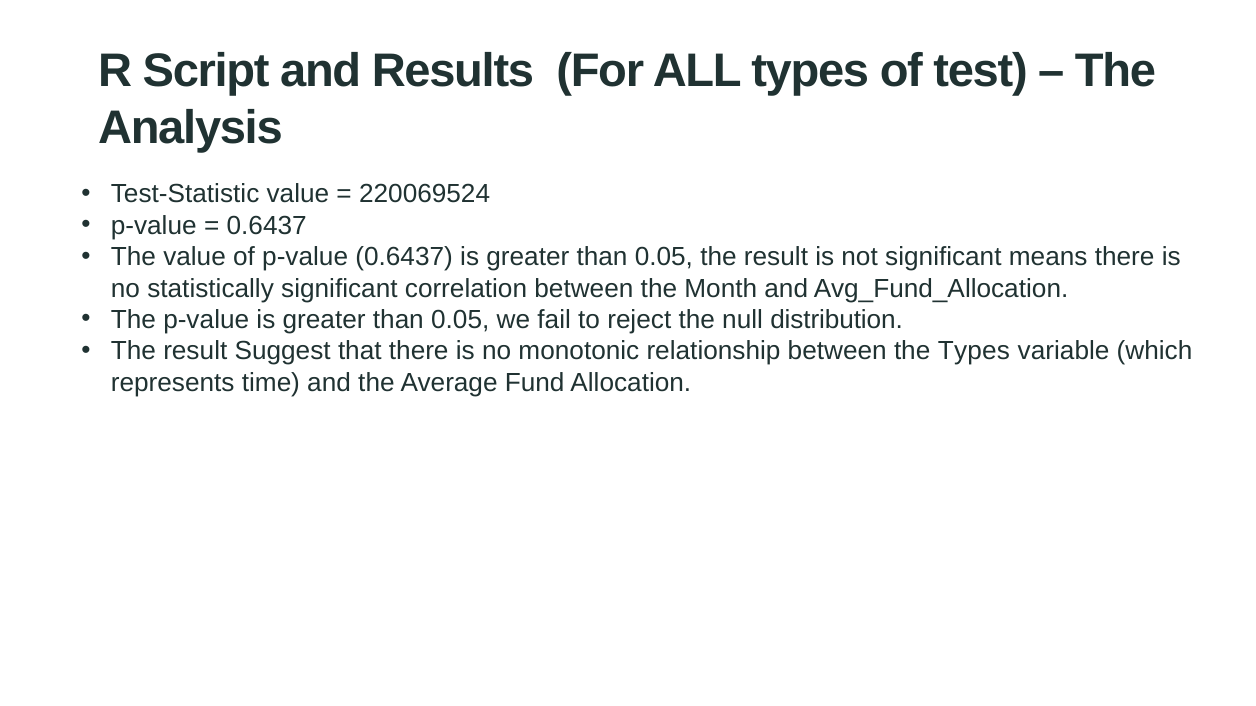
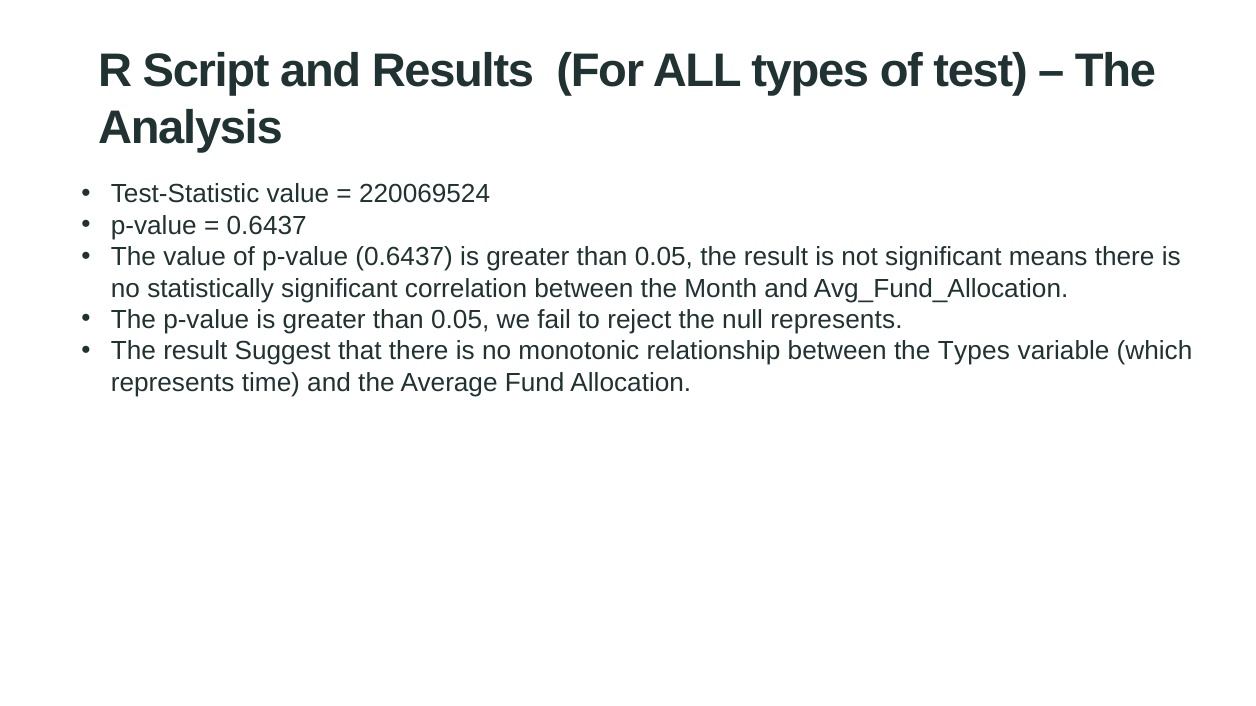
null distribution: distribution -> represents (836, 320)
